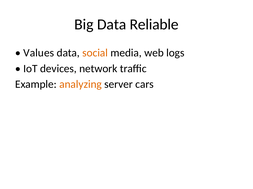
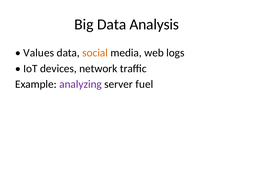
Reliable: Reliable -> Analysis (154, 24)
analyzing colour: orange -> purple (81, 85)
cars: cars -> fuel (144, 85)
